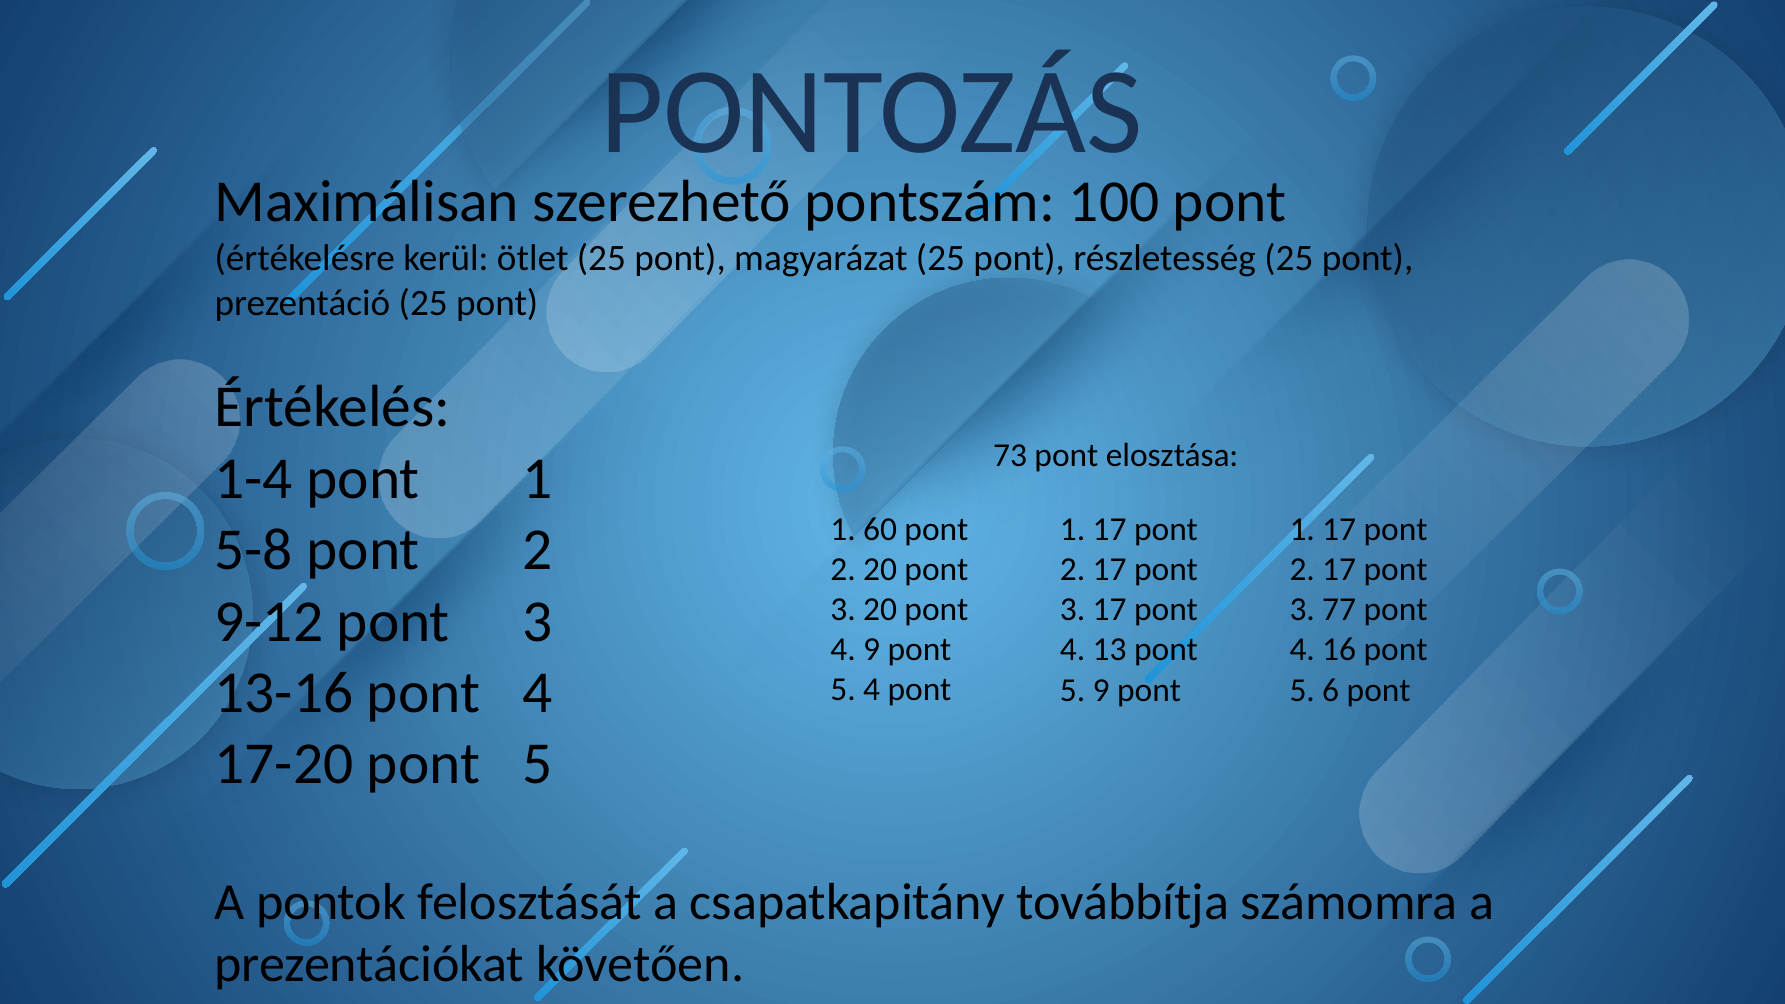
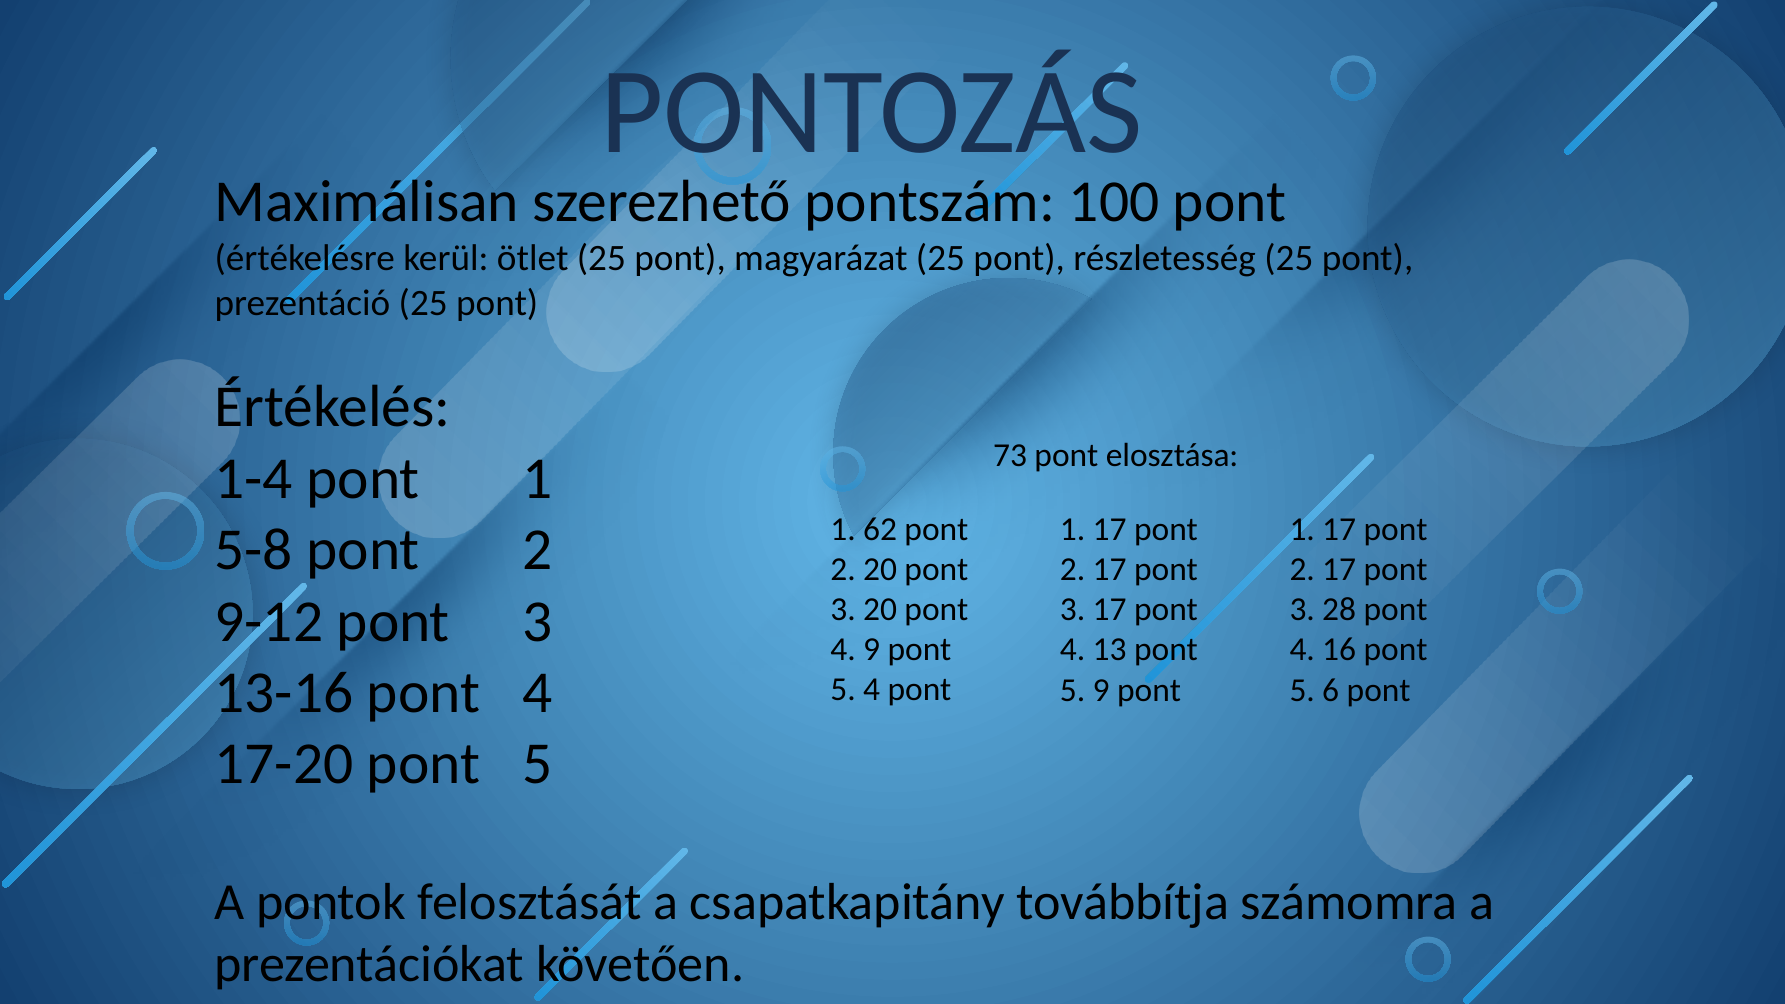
60: 60 -> 62 (880, 529)
77: 77 -> 28 (1339, 610)
